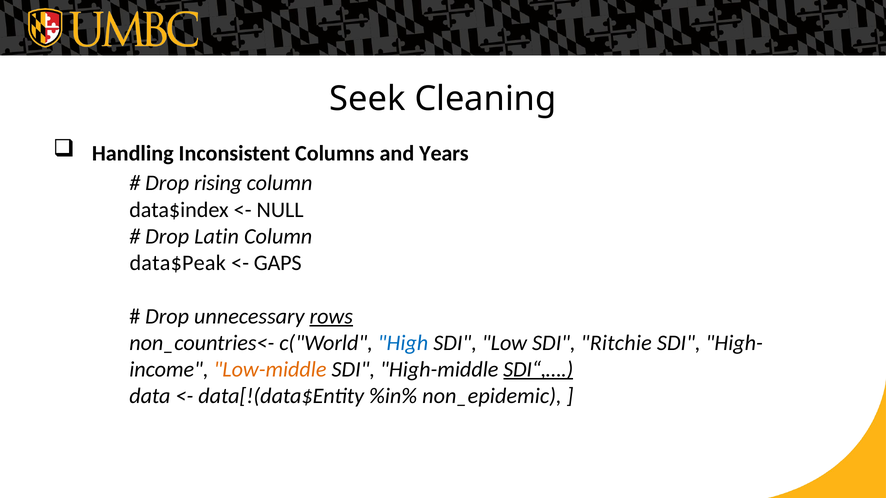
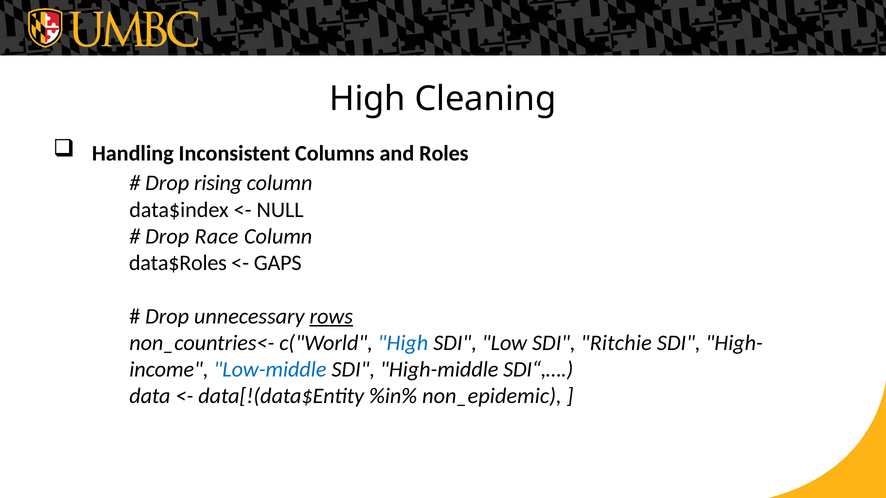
Seek: Seek -> High (368, 99)
Years: Years -> Roles (444, 154)
Latin: Latin -> Race (216, 237)
data$Peak: data$Peak -> data$Roles (178, 263)
Low-middle colour: orange -> blue (270, 370)
SDI“,… underline: present -> none (538, 370)
